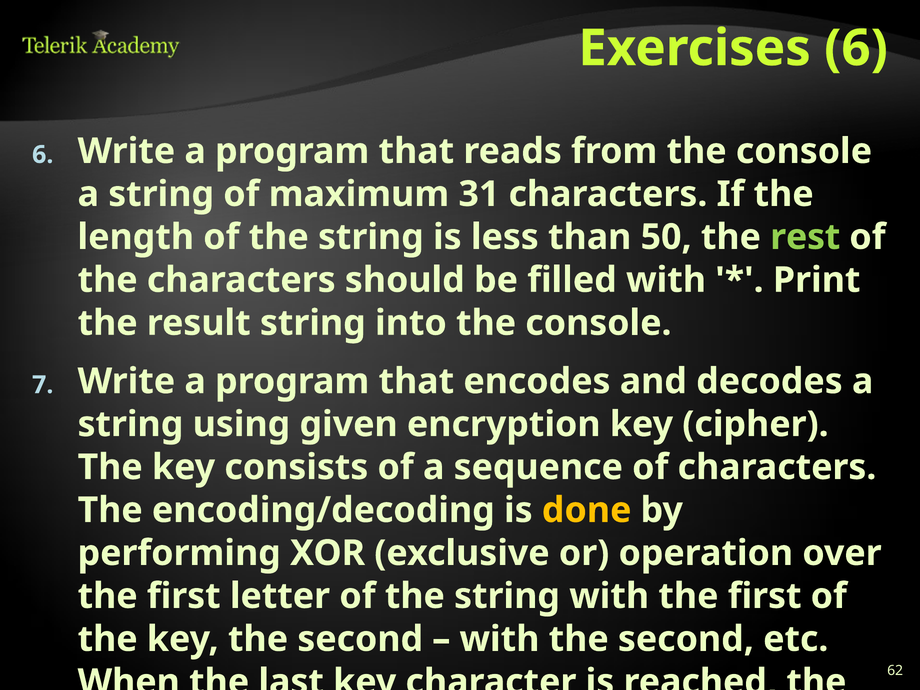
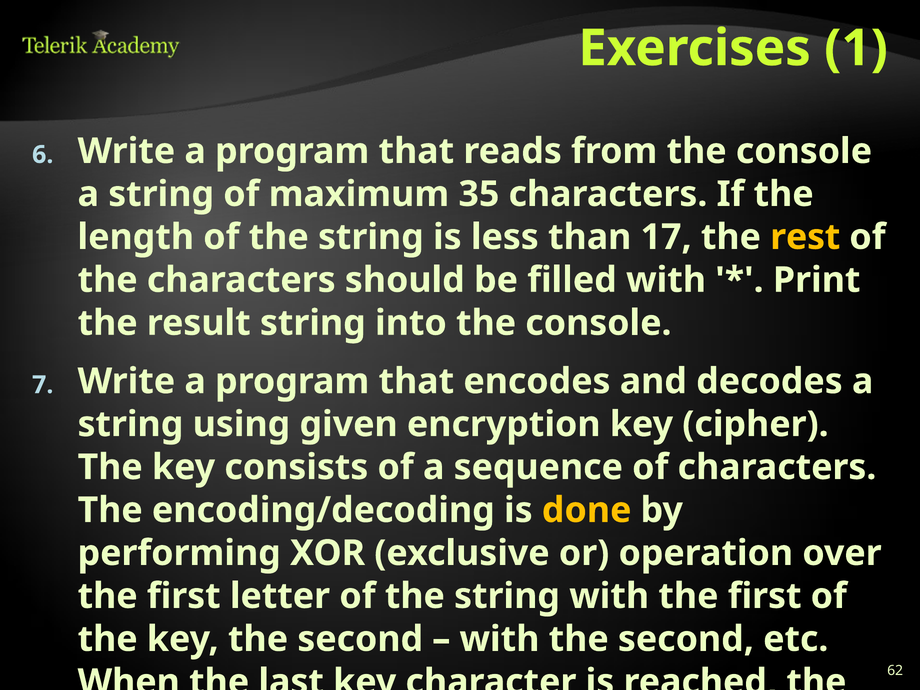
Exercises 6: 6 -> 1 (856, 48)
31: 31 -> 35 (479, 194)
50: 50 -> 17 (666, 237)
rest colour: light green -> yellow (805, 237)
